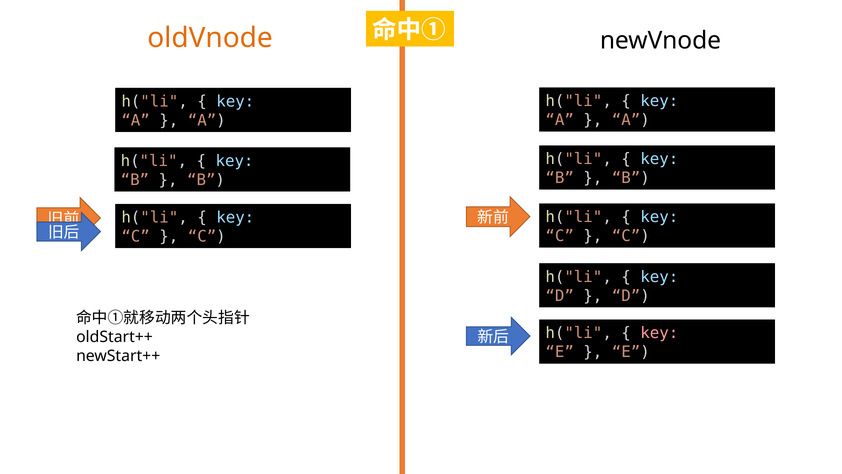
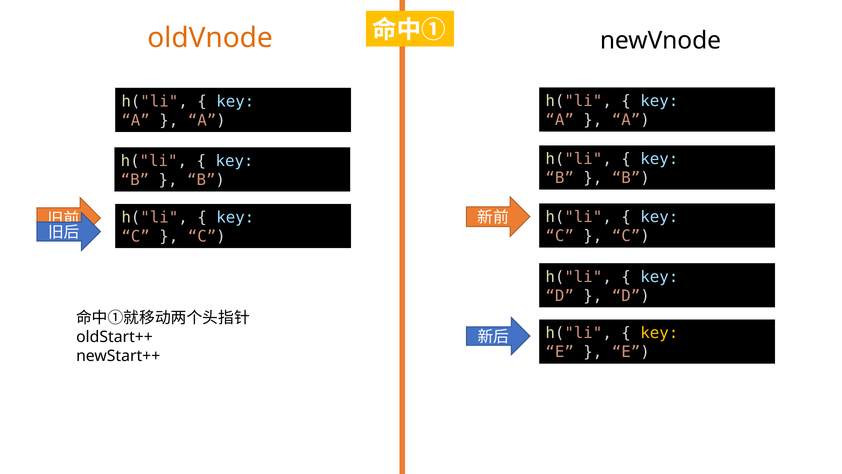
key colour: pink -> yellow (659, 333)
